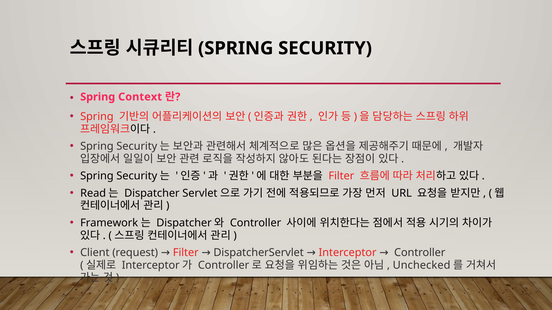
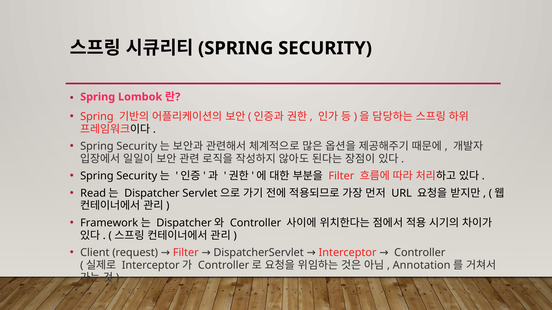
Context: Context -> Lombok (140, 97)
Unchecked: Unchecked -> Annotation (422, 266)
